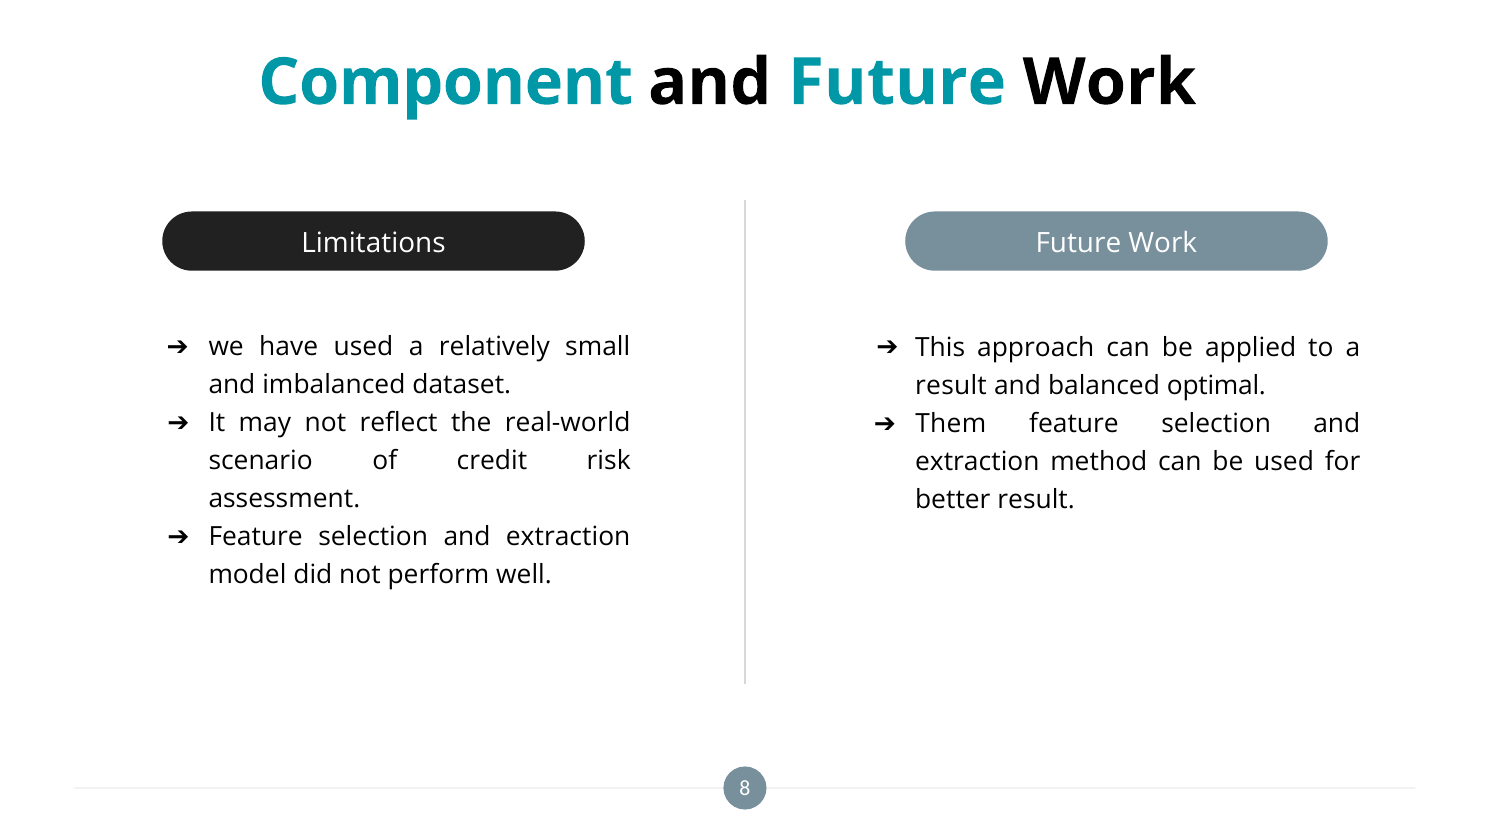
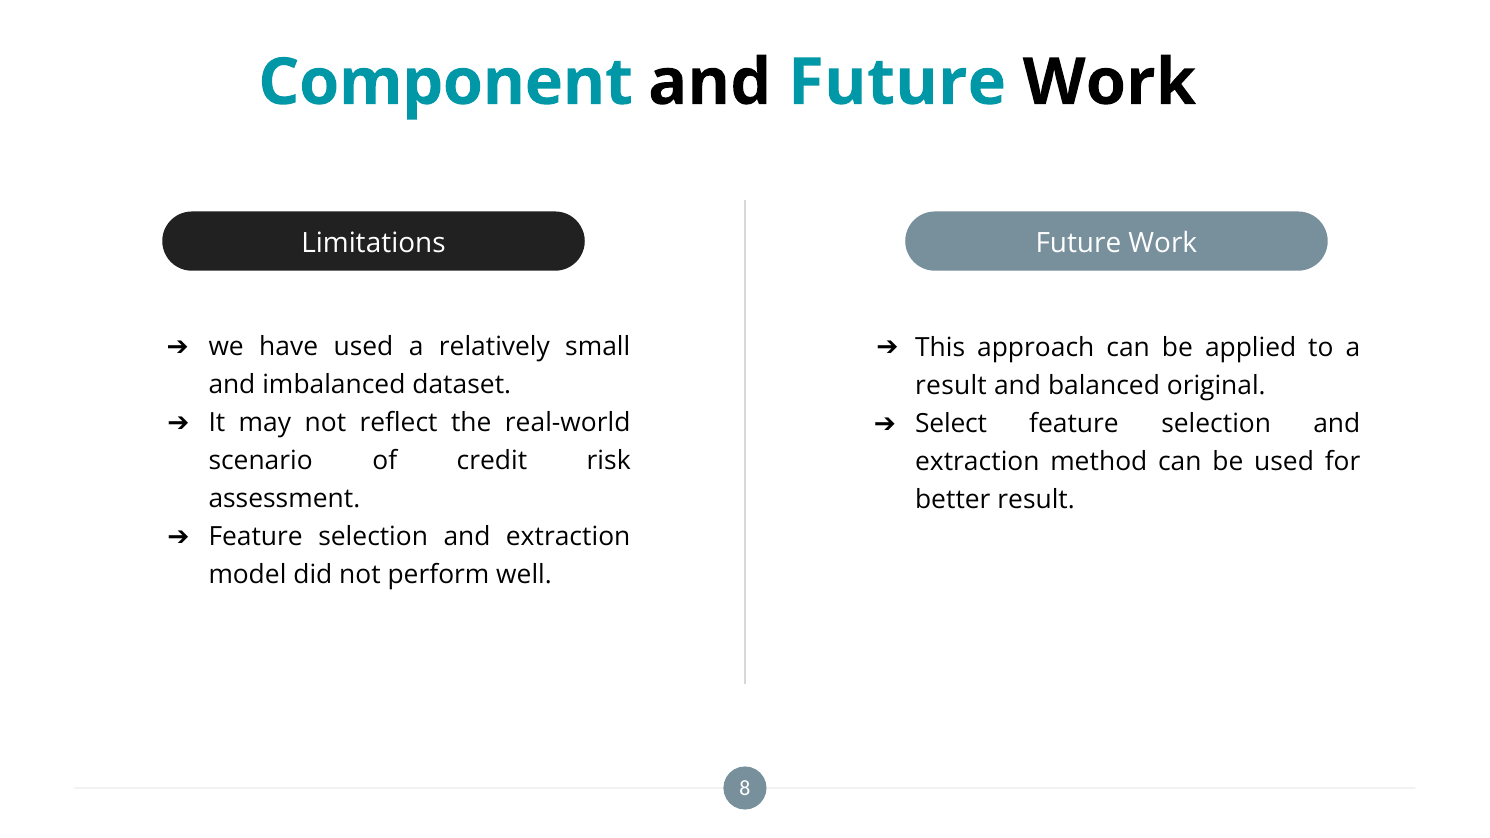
optimal: optimal -> original (1216, 386)
Them: Them -> Select (951, 424)
